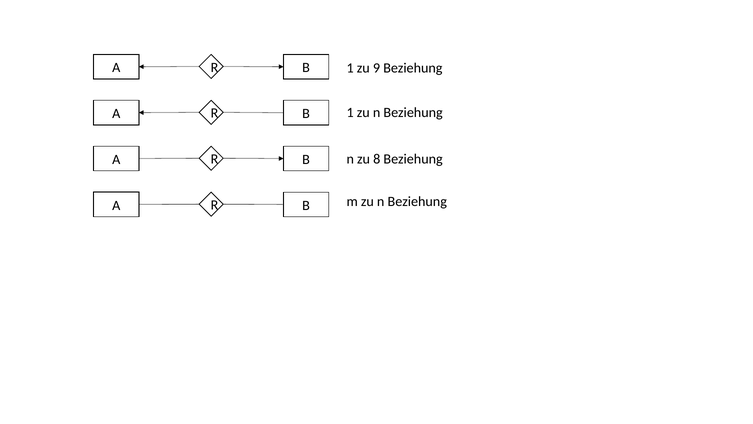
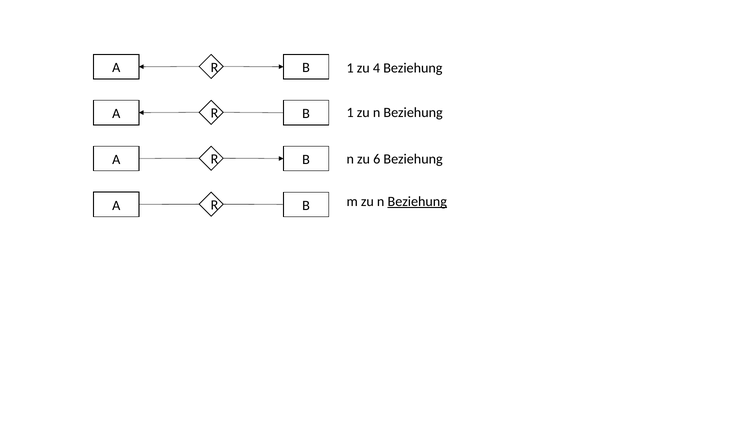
9: 9 -> 4 (377, 68)
8: 8 -> 6 (377, 159)
Beziehung underline: none -> present (417, 201)
